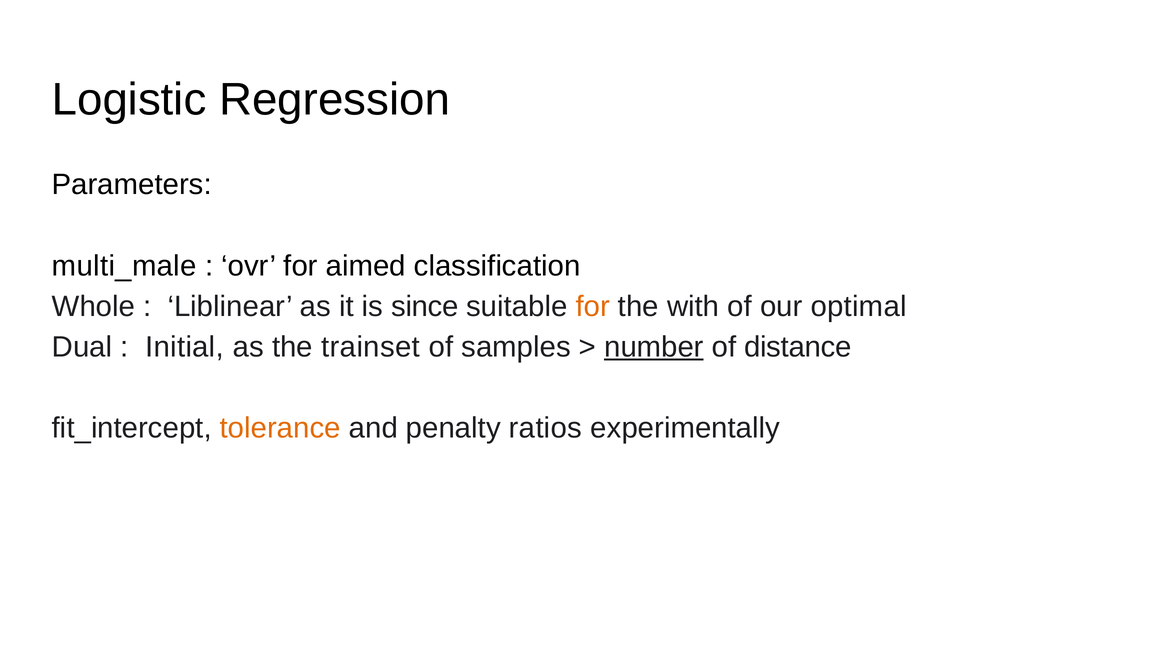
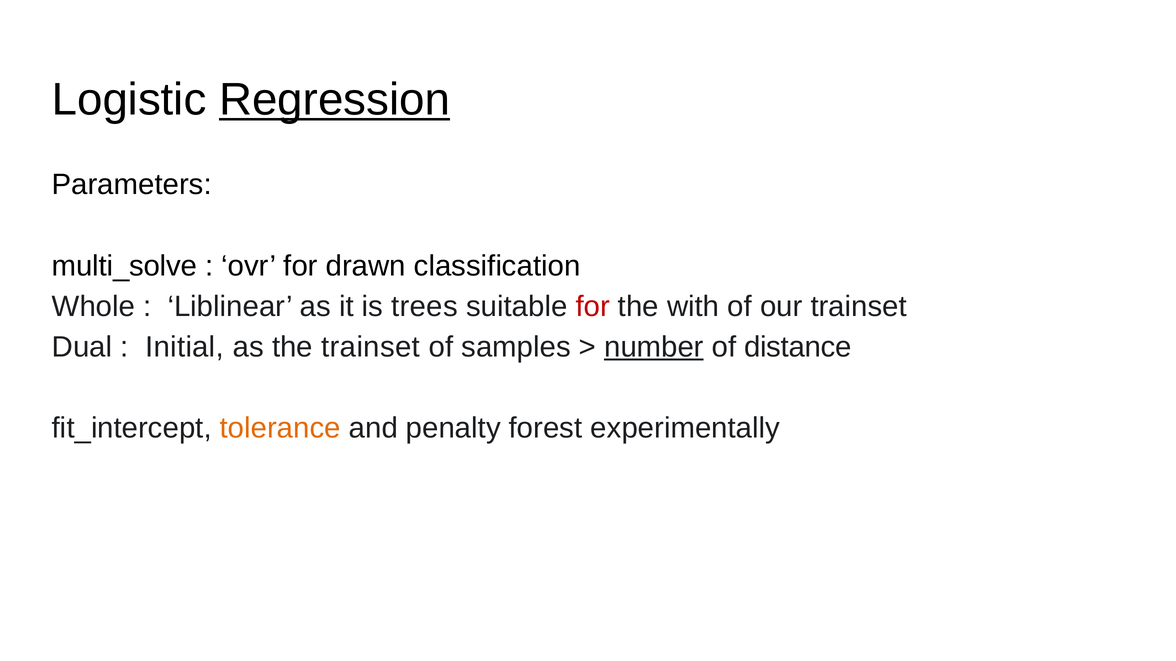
Regression underline: none -> present (335, 100)
multi_male: multi_male -> multi_solve (124, 266)
aimed: aimed -> drawn (366, 266)
since: since -> trees (425, 307)
for colour: orange -> red (593, 307)
our optimal: optimal -> trainset (859, 307)
ratios: ratios -> forest (546, 428)
